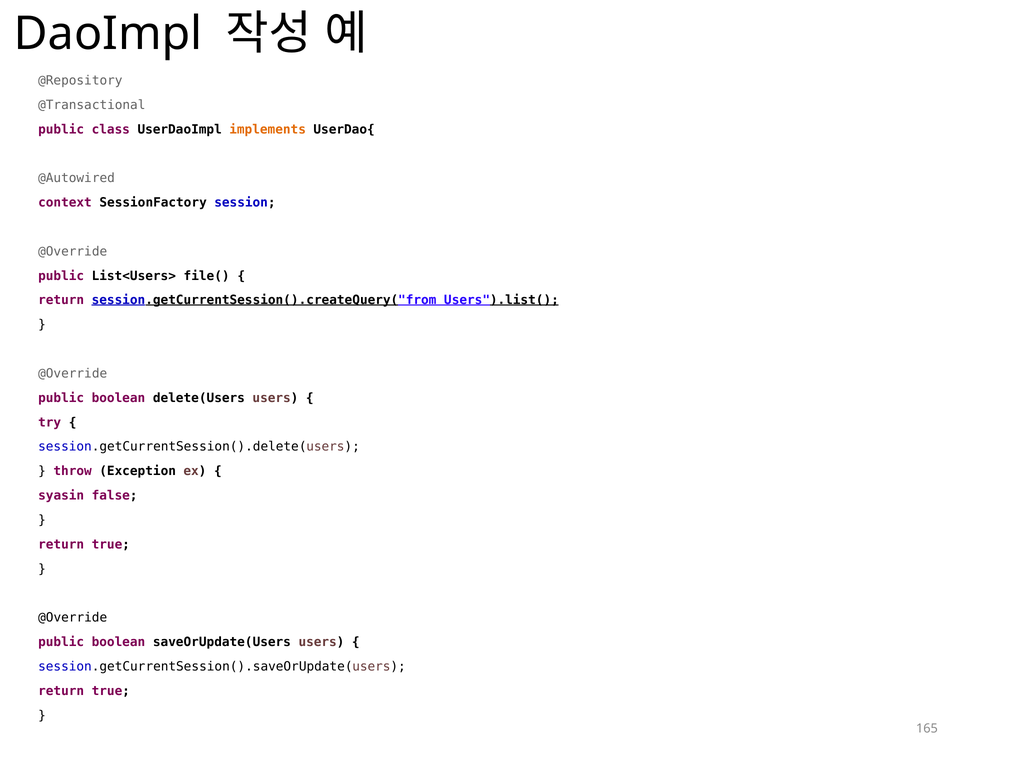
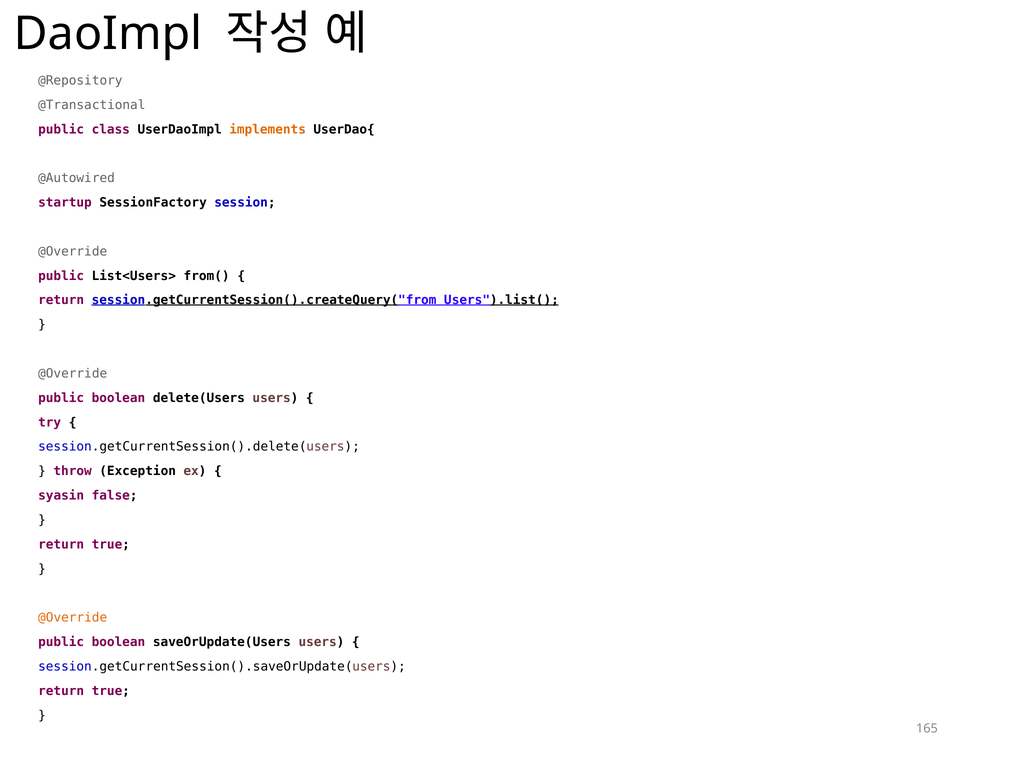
context: context -> startup (65, 202)
file(: file( -> from( (207, 276)
@Override colour: black -> orange (73, 617)
